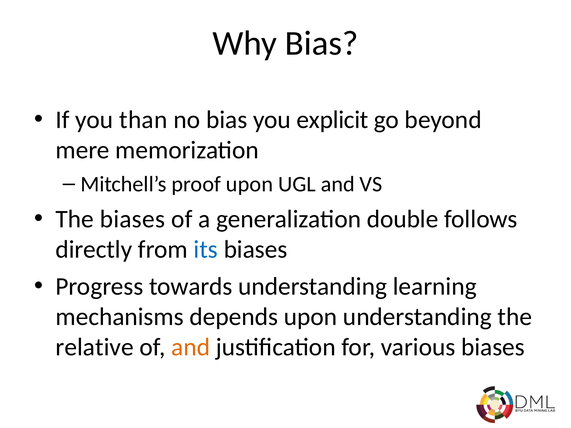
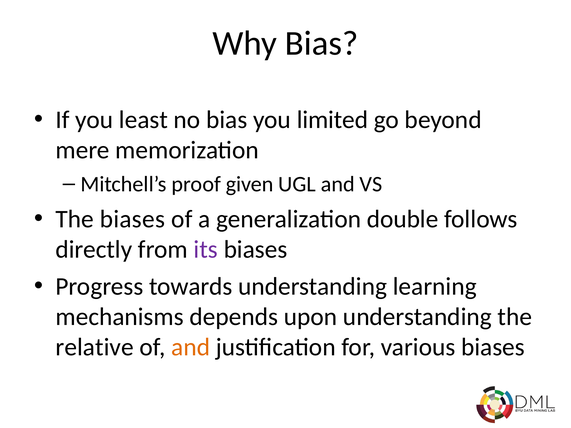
than: than -> least (143, 120)
explicit: explicit -> limited (332, 120)
proof upon: upon -> given (250, 184)
its colour: blue -> purple (206, 250)
